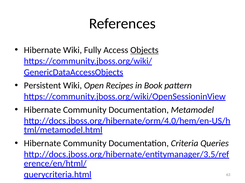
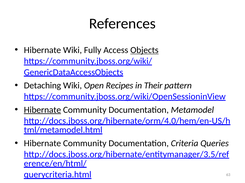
Persistent: Persistent -> Detaching (42, 86)
Book: Book -> Their (153, 86)
Hibernate underline: none -> present (42, 110)
